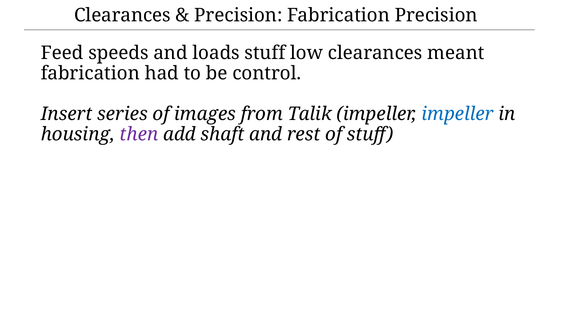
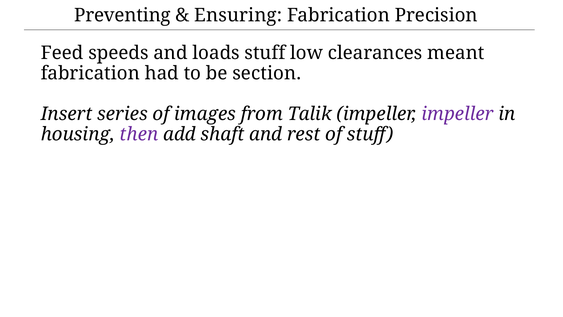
Clearances: Clearances -> Preventing (122, 15)
Precision: Precision -> Ensuring (238, 15)
control: control -> section (267, 73)
impeller colour: blue -> purple (458, 114)
